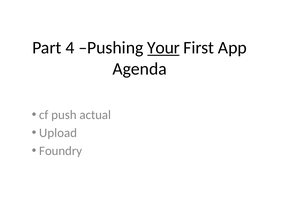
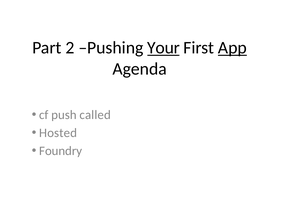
4: 4 -> 2 (70, 48)
App underline: none -> present (232, 48)
actual: actual -> called (95, 115)
Upload: Upload -> Hosted (58, 133)
